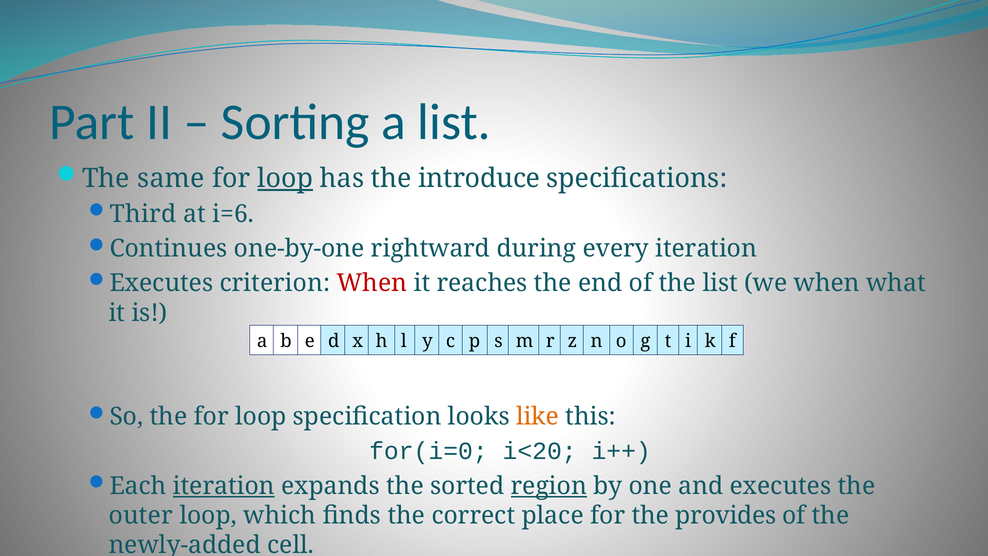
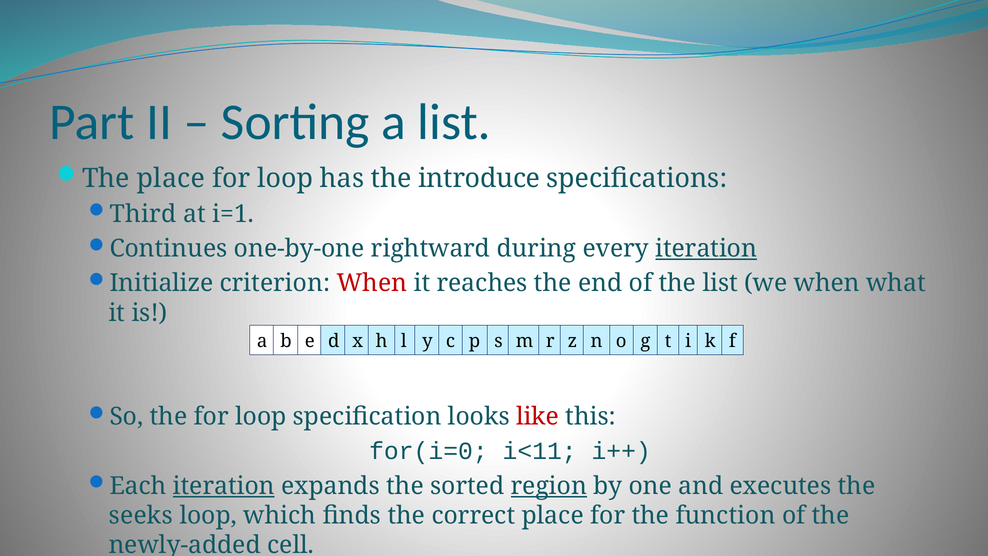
The same: same -> place (171, 178)
loop underline: present -> none (285, 178)
i=6: i=6 -> i=1 (233, 214)
iteration underline: none -> present (706, 249)
Executes: Executes -> Initialize (161, 283)
like colour: orange -> red (538, 417)
i<20: i<20 -> i<11 (540, 451)
outer: outer -> seeks (141, 515)
provides: provides -> function (726, 515)
